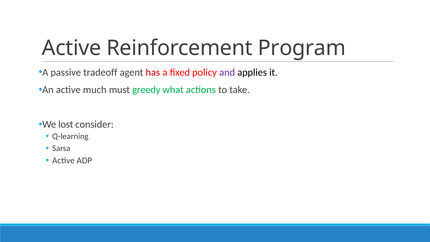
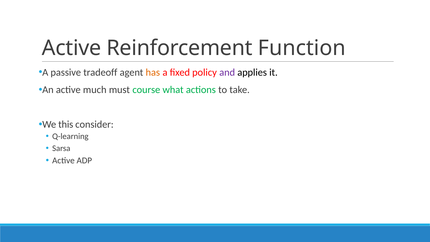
Program: Program -> Function (302, 48)
has colour: red -> orange (153, 72)
greedy: greedy -> course (146, 90)
lost: lost -> this (66, 124)
